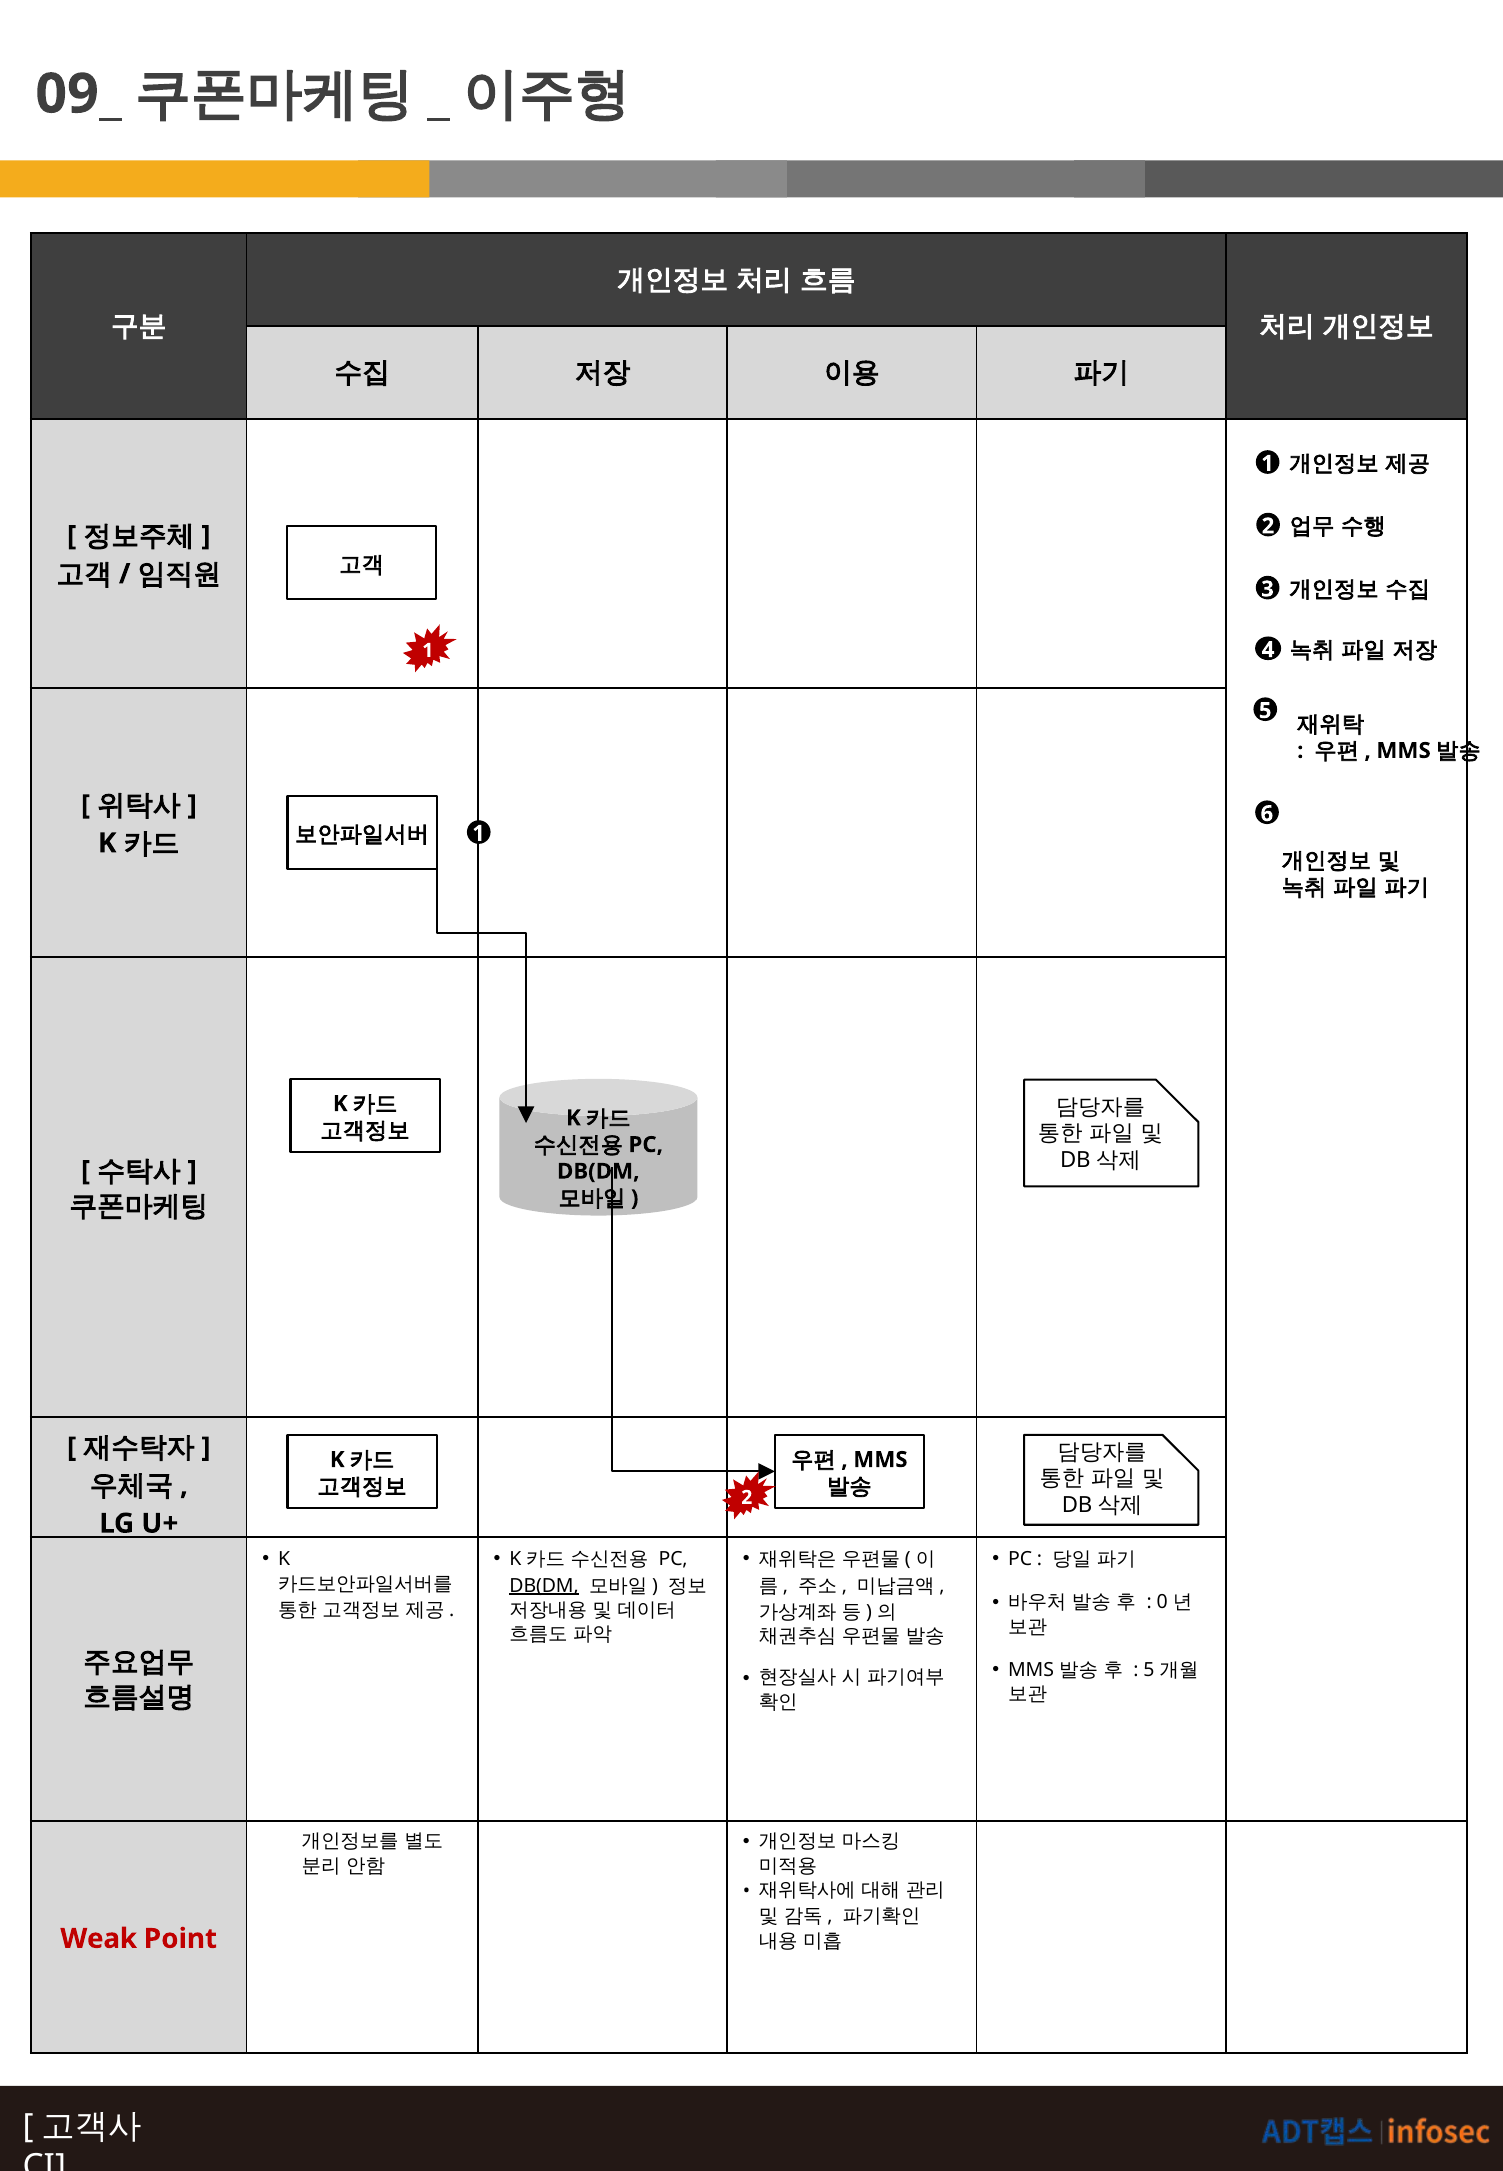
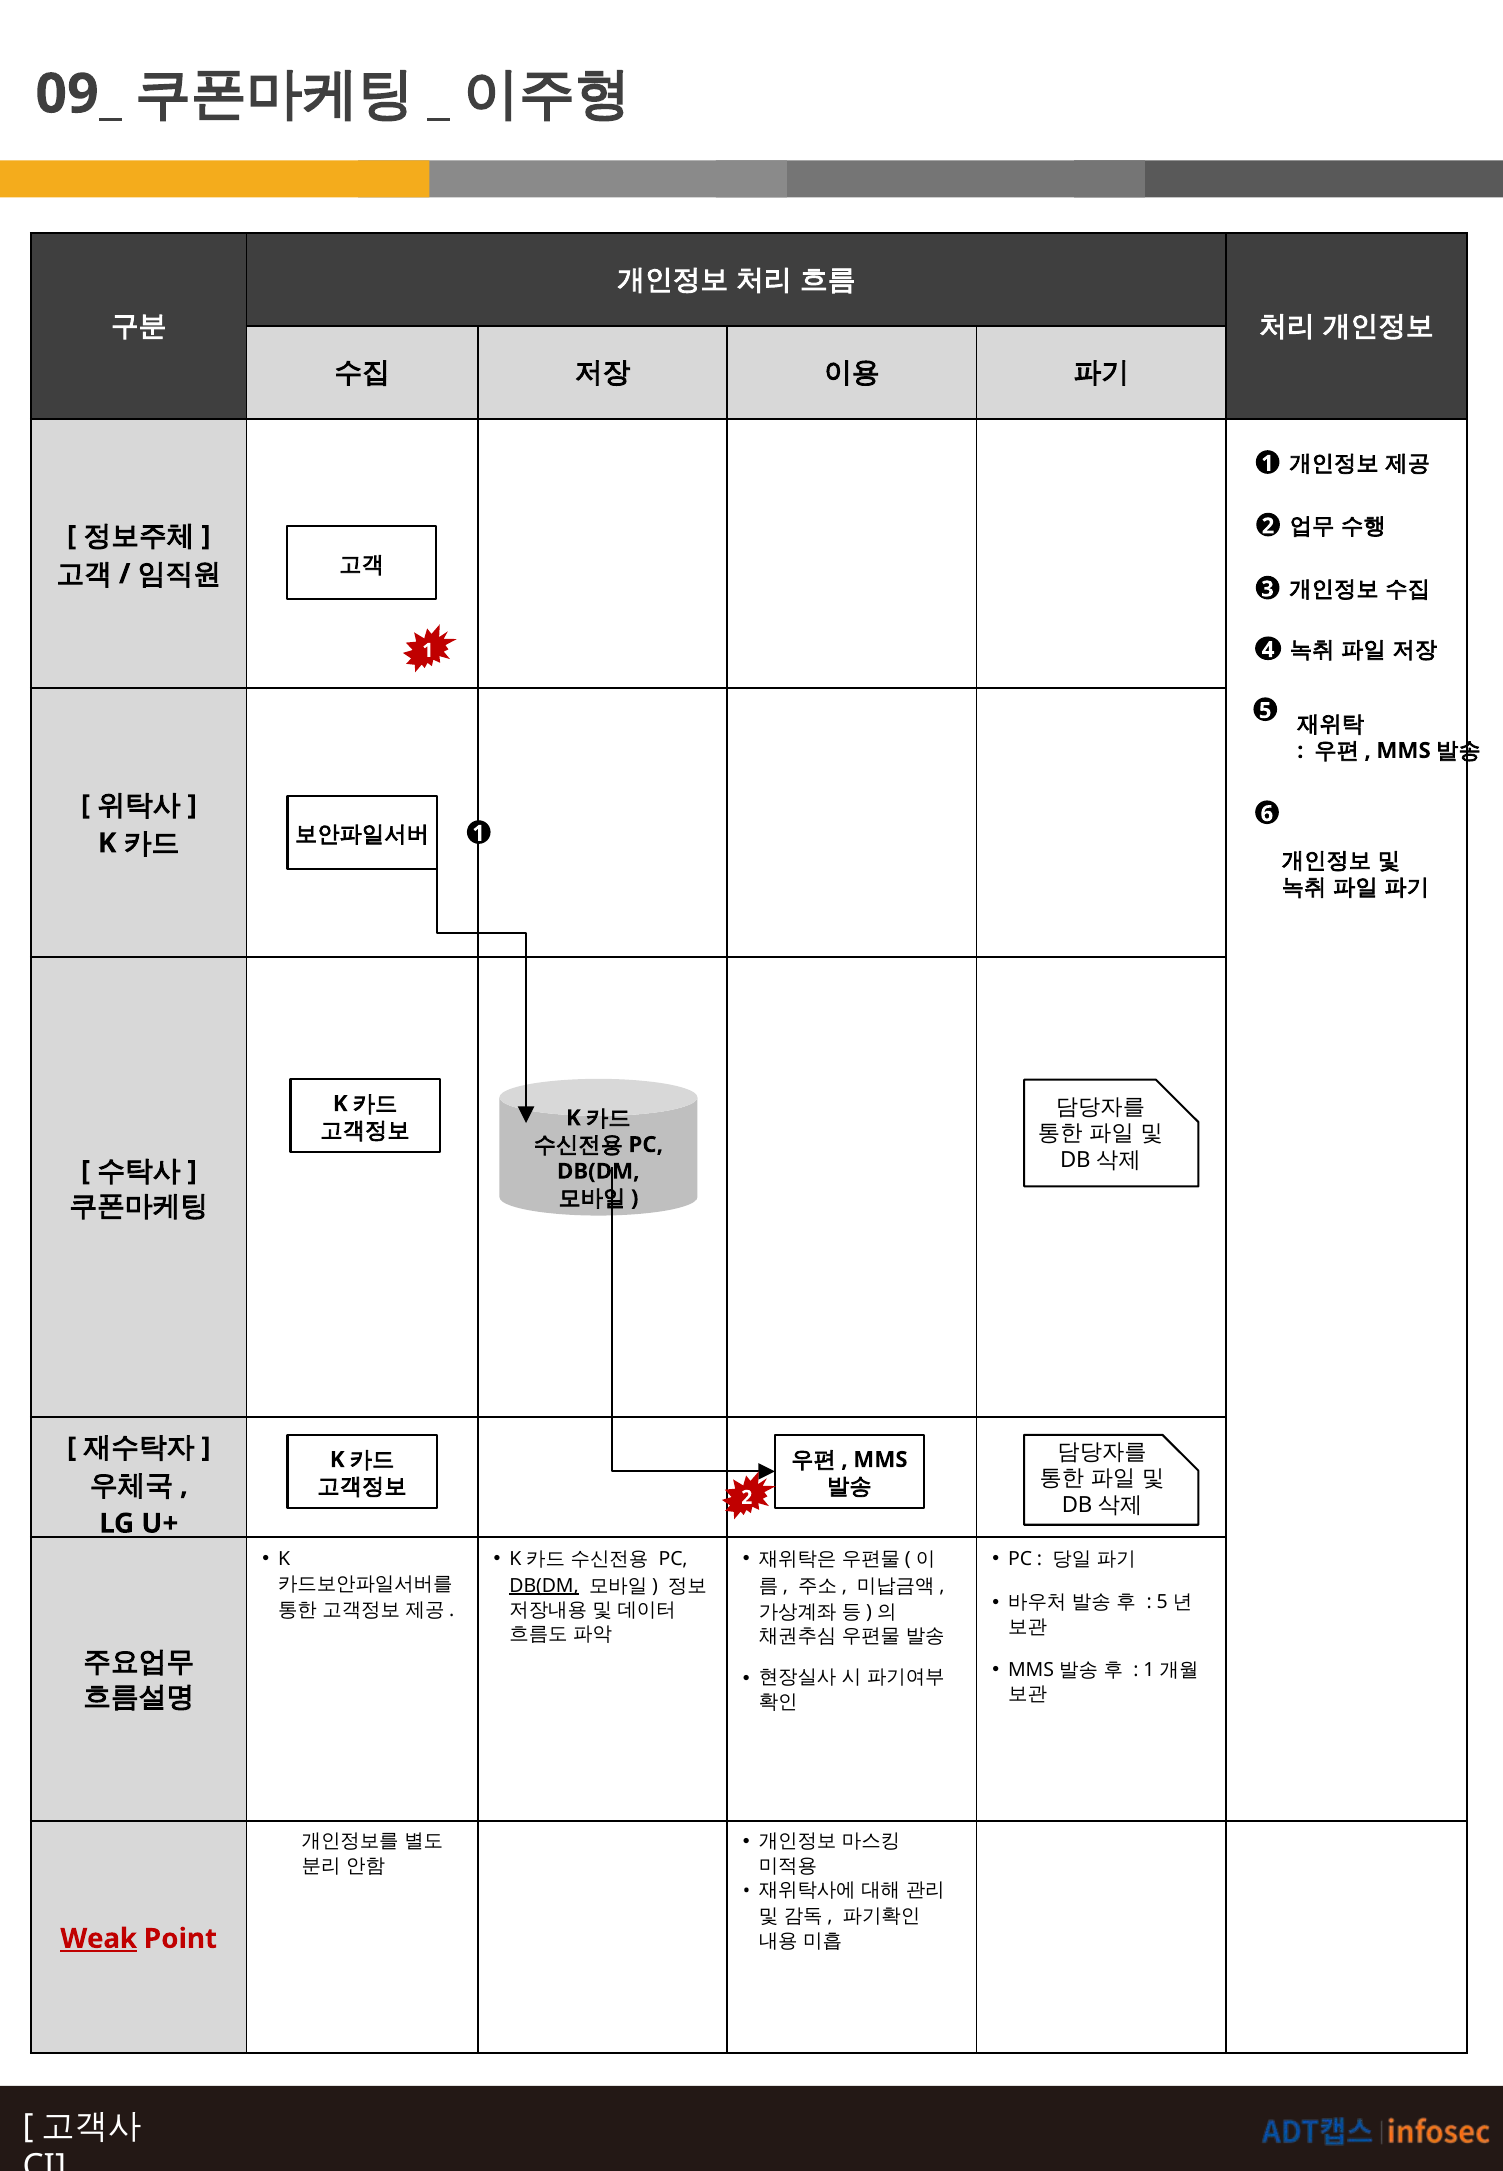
0: 0 -> 5 (1162, 1602)
5: 5 -> 1 (1149, 1670)
Weak underline: none -> present (99, 1939)
